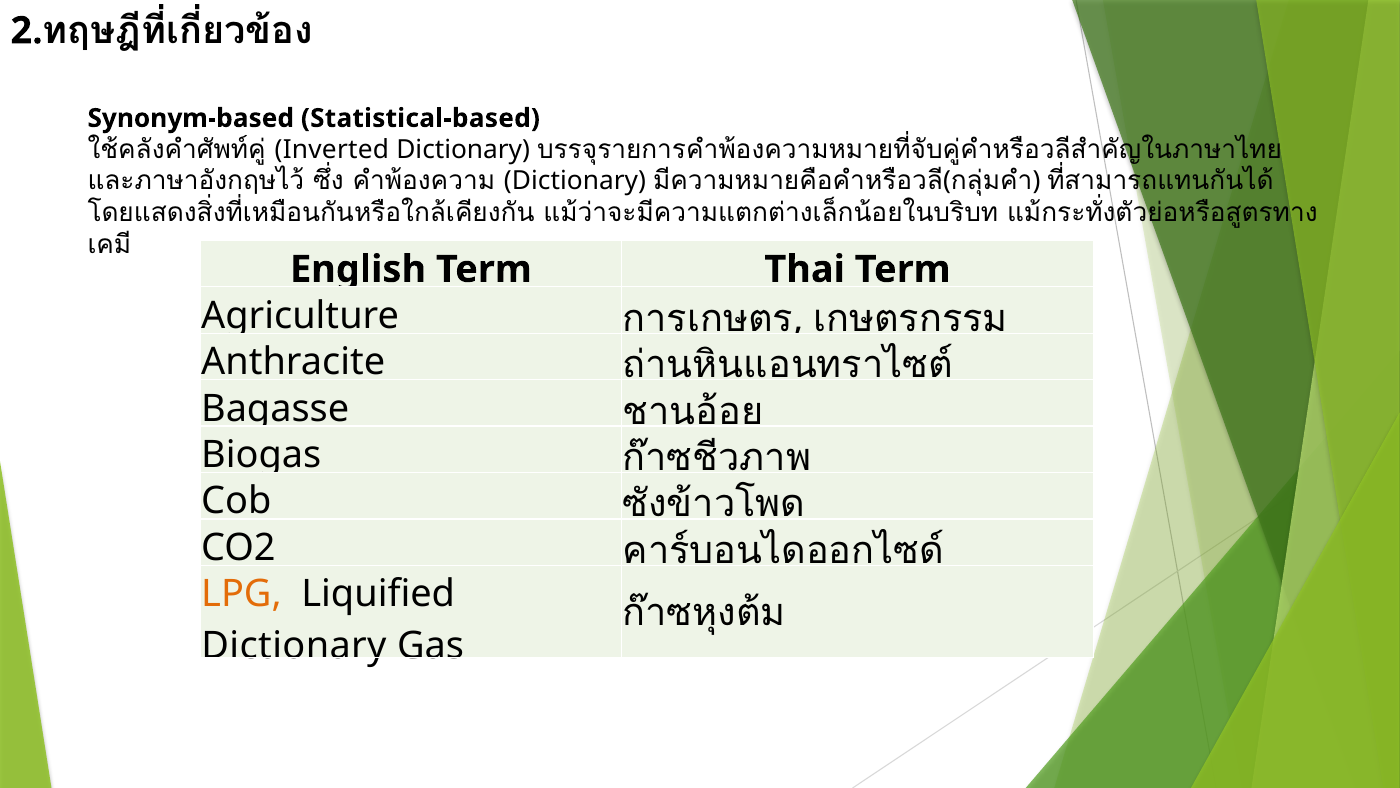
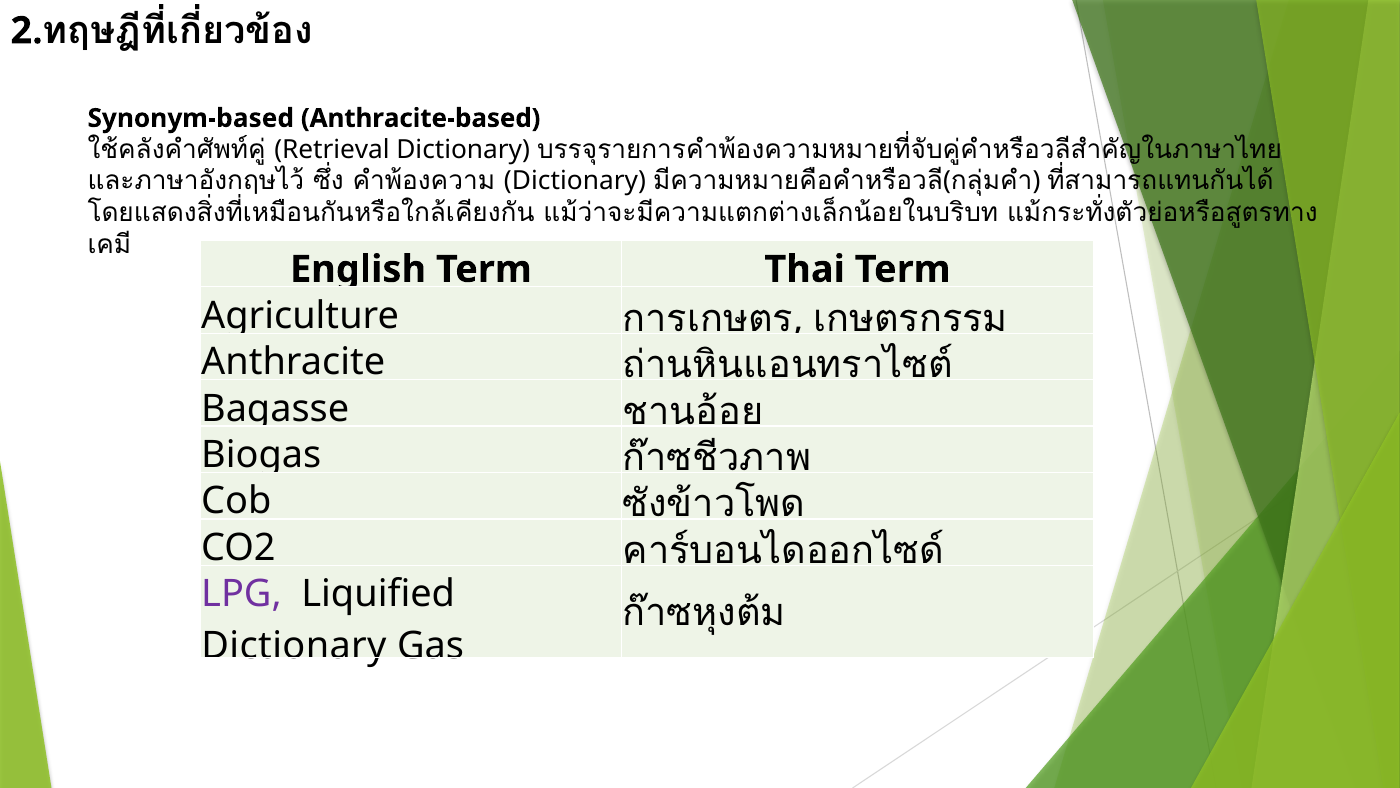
Statistical-based: Statistical-based -> Anthracite-based (421, 118)
Inverted: Inverted -> Retrieval (332, 150)
LPG colour: orange -> purple (241, 594)
